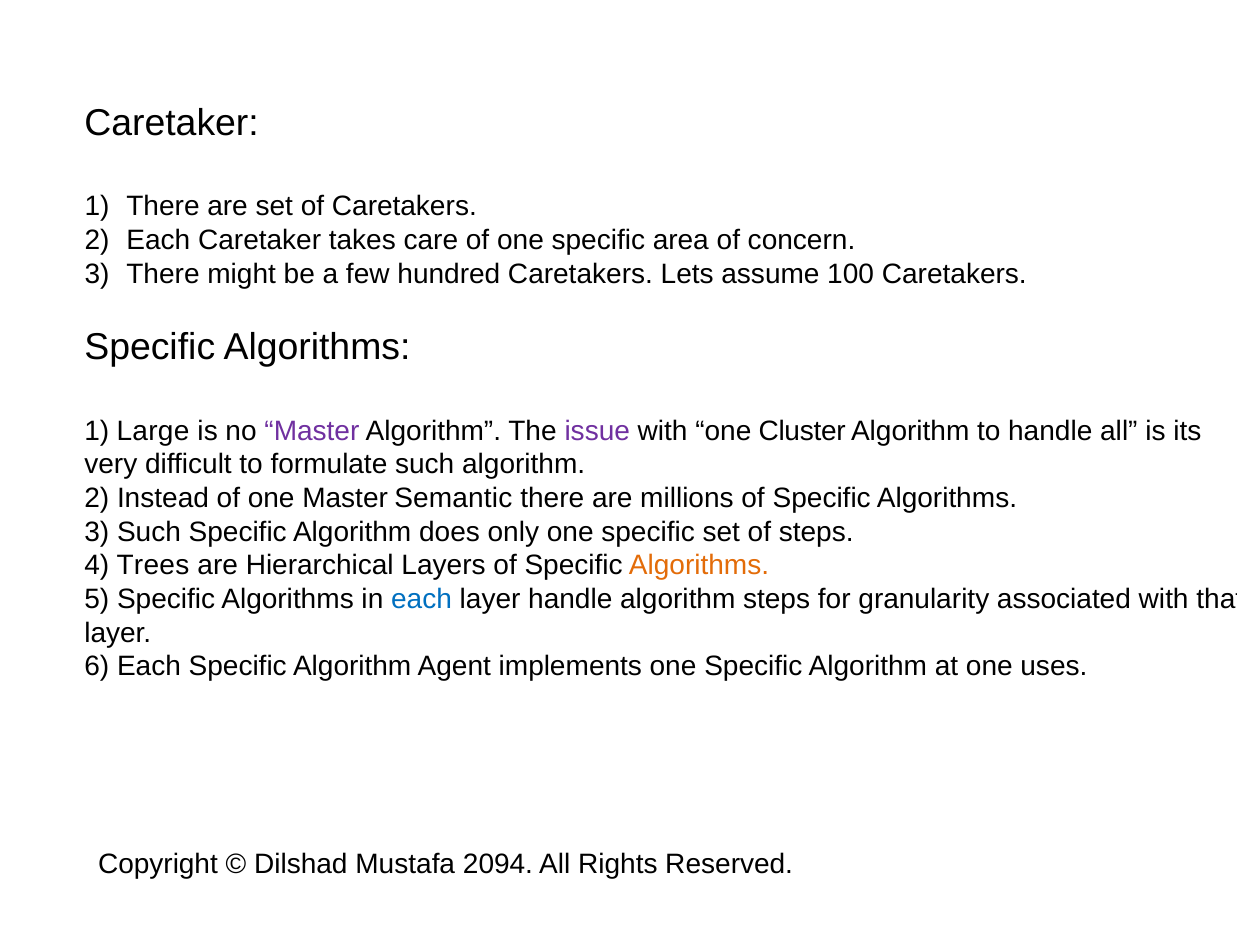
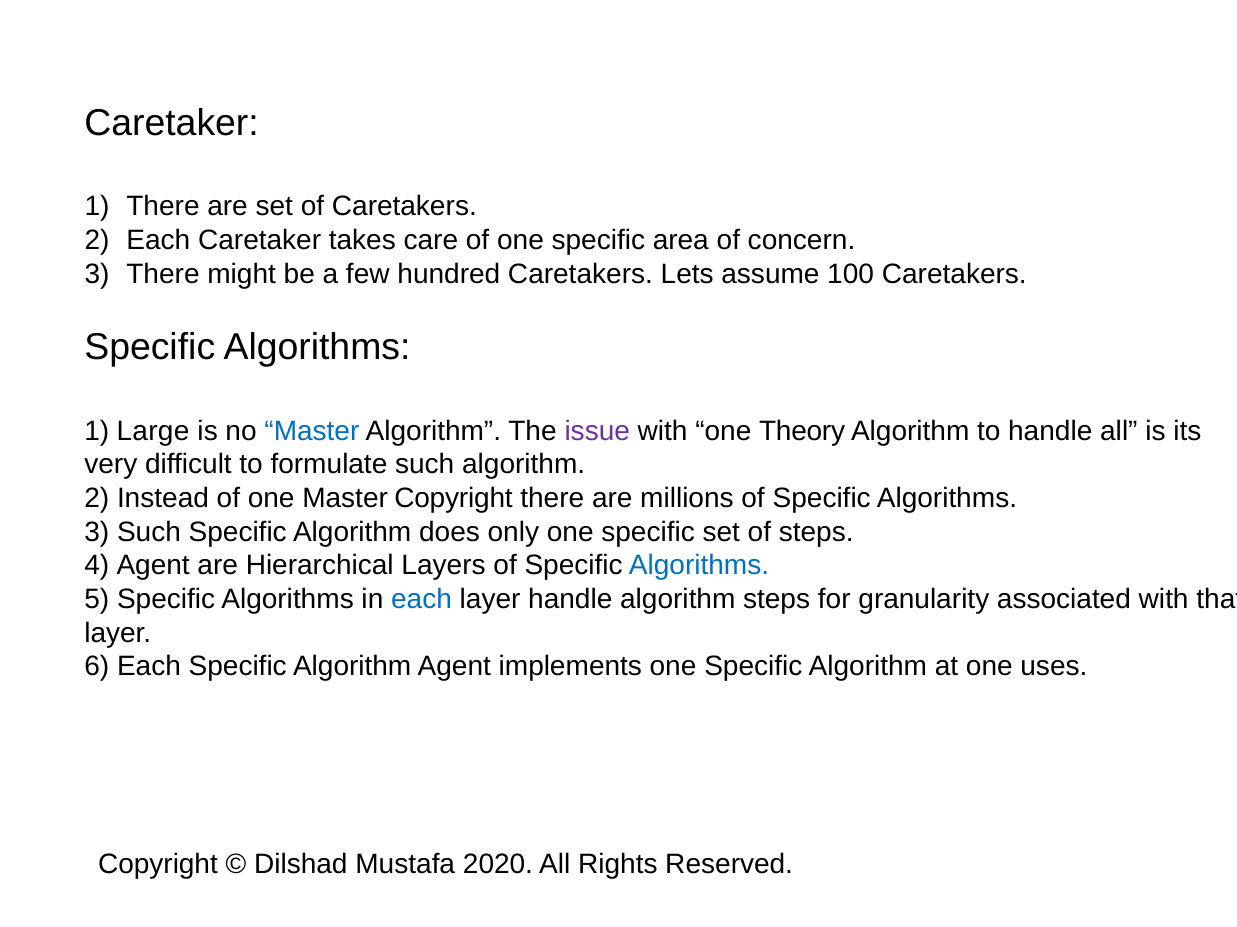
Master colour: purple -> blue (312, 431)
Cluster: Cluster -> Theory (802, 431)
Master Semantic: Semantic -> Copyright (454, 499)
4 Trees: Trees -> Agent (153, 566)
Algorithms colour: orange -> blue (699, 566)
2094: 2094 -> 2020 (498, 865)
